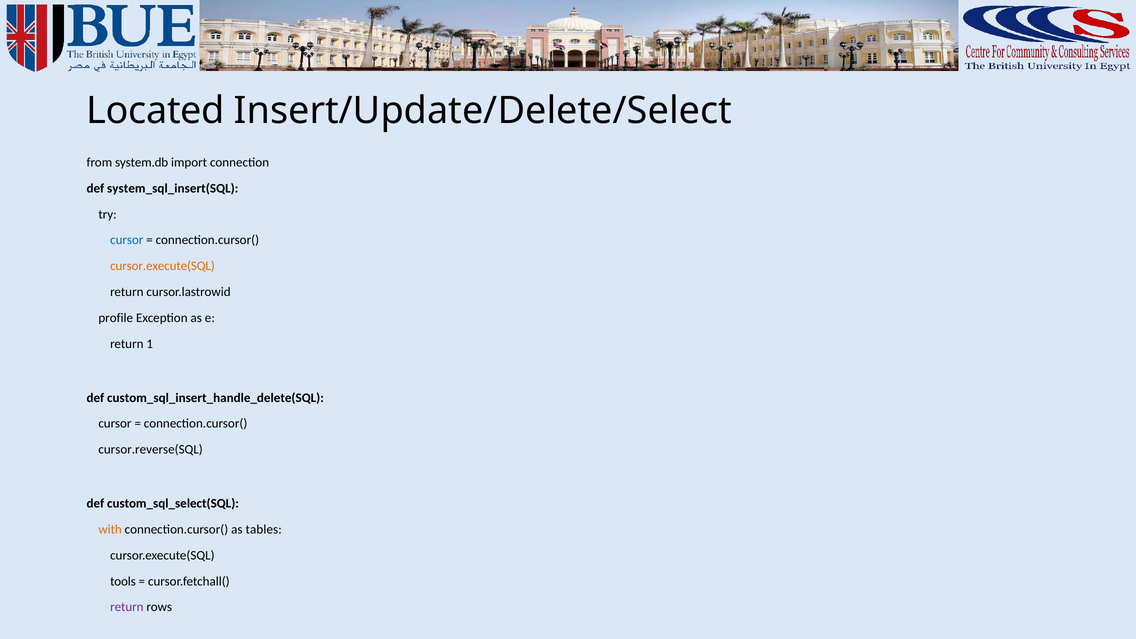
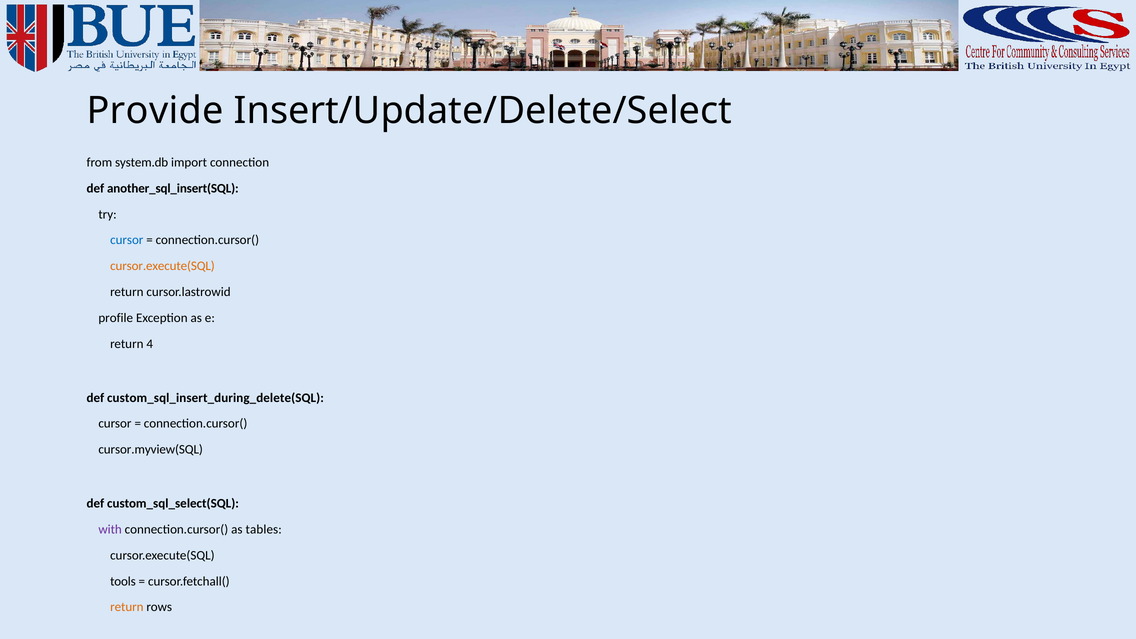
Located: Located -> Provide (155, 111)
system_sql_insert(SQL: system_sql_insert(SQL -> another_sql_insert(SQL (173, 188)
1: 1 -> 4 (150, 344)
custom_sql_insert_handle_delete(SQL: custom_sql_insert_handle_delete(SQL -> custom_sql_insert_during_delete(SQL (215, 398)
cursor.reverse(SQL: cursor.reverse(SQL -> cursor.myview(SQL (151, 450)
with colour: orange -> purple (110, 529)
return colour: purple -> orange (127, 607)
